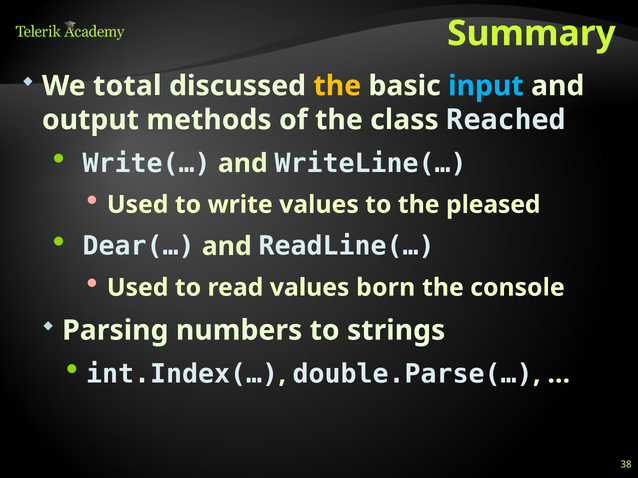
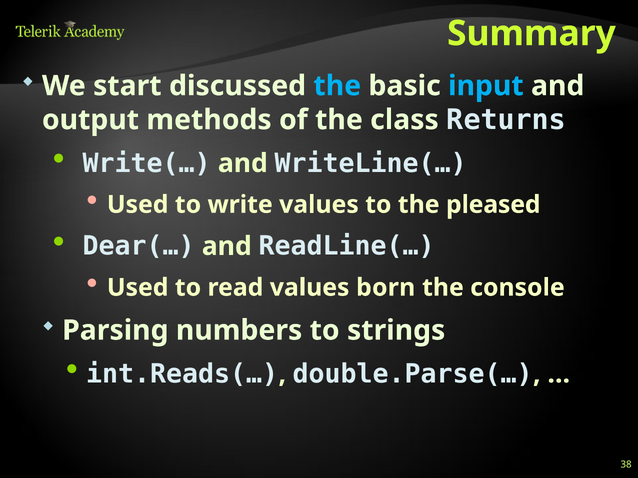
total: total -> start (127, 86)
the colour: yellow -> light blue (337, 86)
Reached: Reached -> Returns (506, 120)
int.Index(…: int.Index(… -> int.Reads(… (182, 374)
